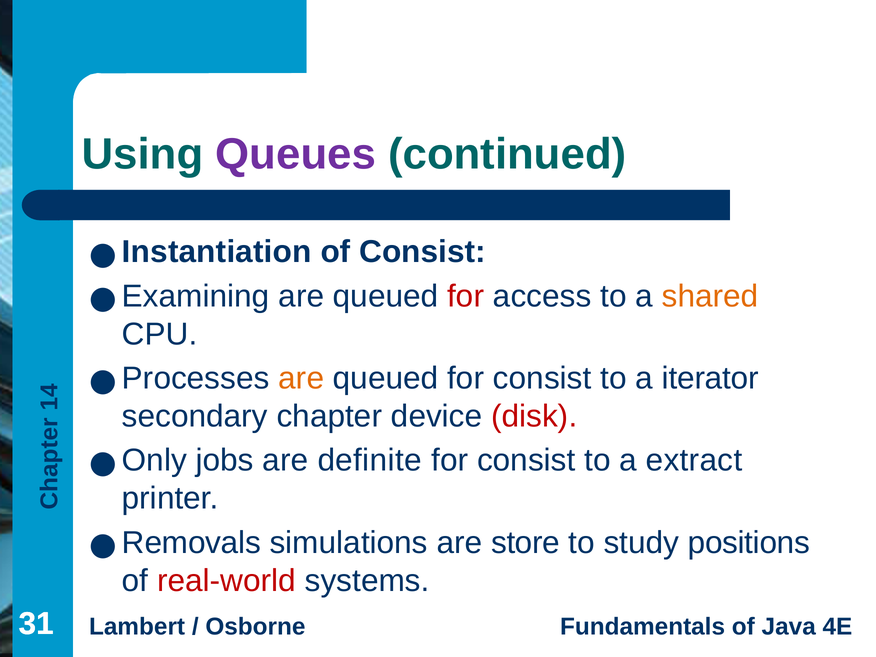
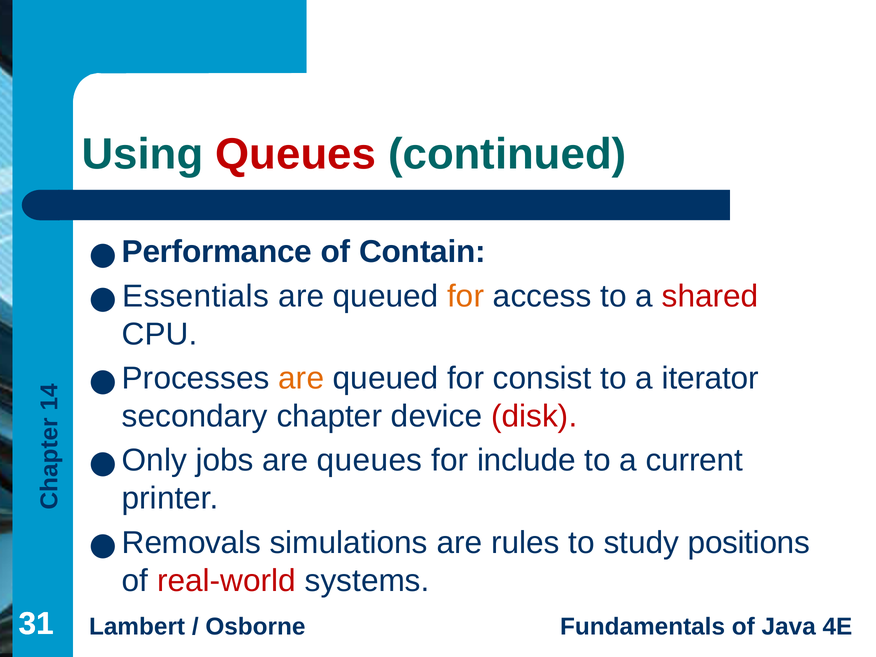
Queues colour: purple -> red (296, 154)
Instantiation: Instantiation -> Performance (217, 252)
of Consist: Consist -> Contain (423, 252)
Examining: Examining -> Essentials (196, 296)
for colour: red -> orange (466, 296)
shared colour: orange -> red (710, 296)
are definite: definite -> queues (370, 460)
consist: consist -> include (526, 460)
extract: extract -> current (694, 460)
store: store -> rules (525, 543)
